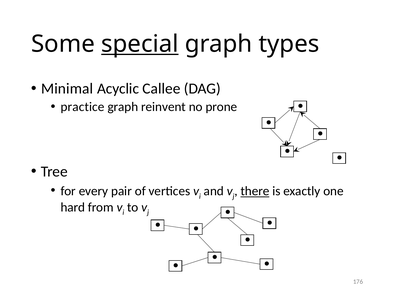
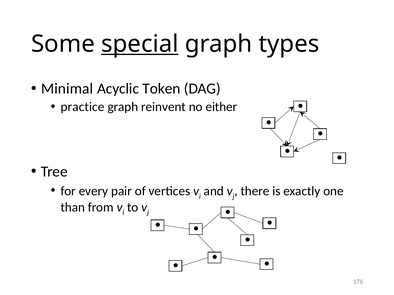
Callee: Callee -> Token (161, 89)
prone: prone -> either (221, 107)
there underline: present -> none (255, 191)
hard: hard -> than (73, 208)
